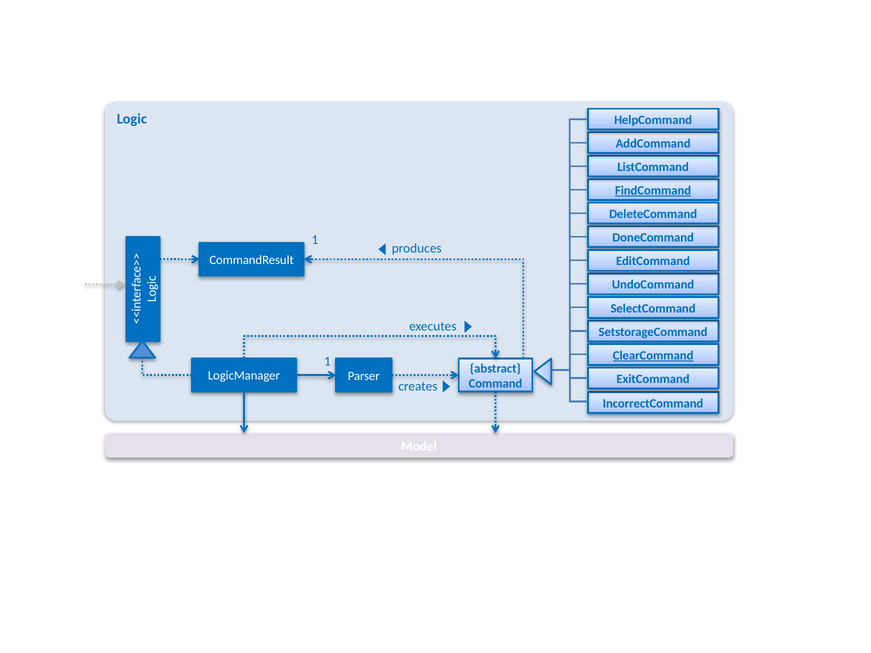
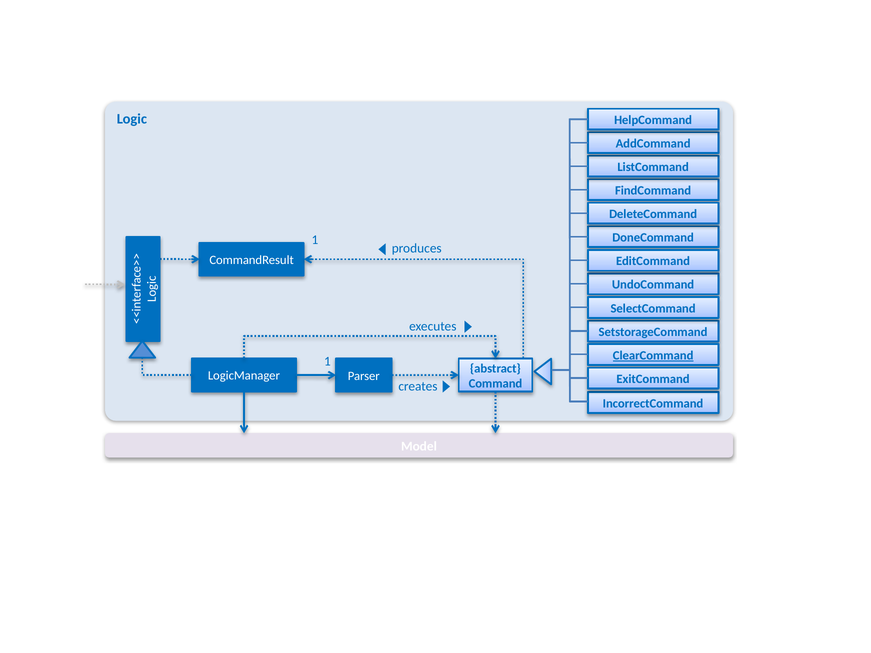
FindCommand underline: present -> none (653, 191)
